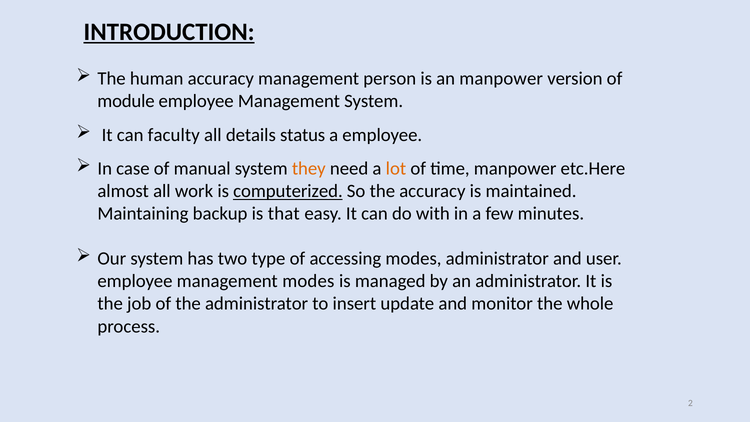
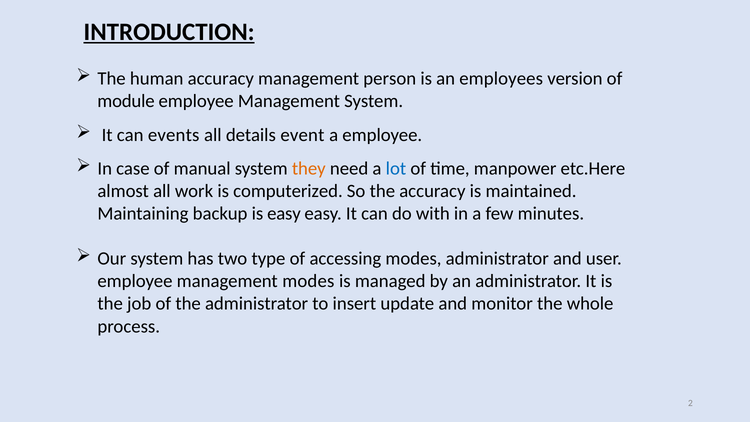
an manpower: manpower -> employees (501, 79)
faculty: faculty -> events (174, 135)
status: status -> event (302, 135)
lot colour: orange -> blue (396, 169)
computerized underline: present -> none (288, 191)
is that: that -> easy (284, 214)
